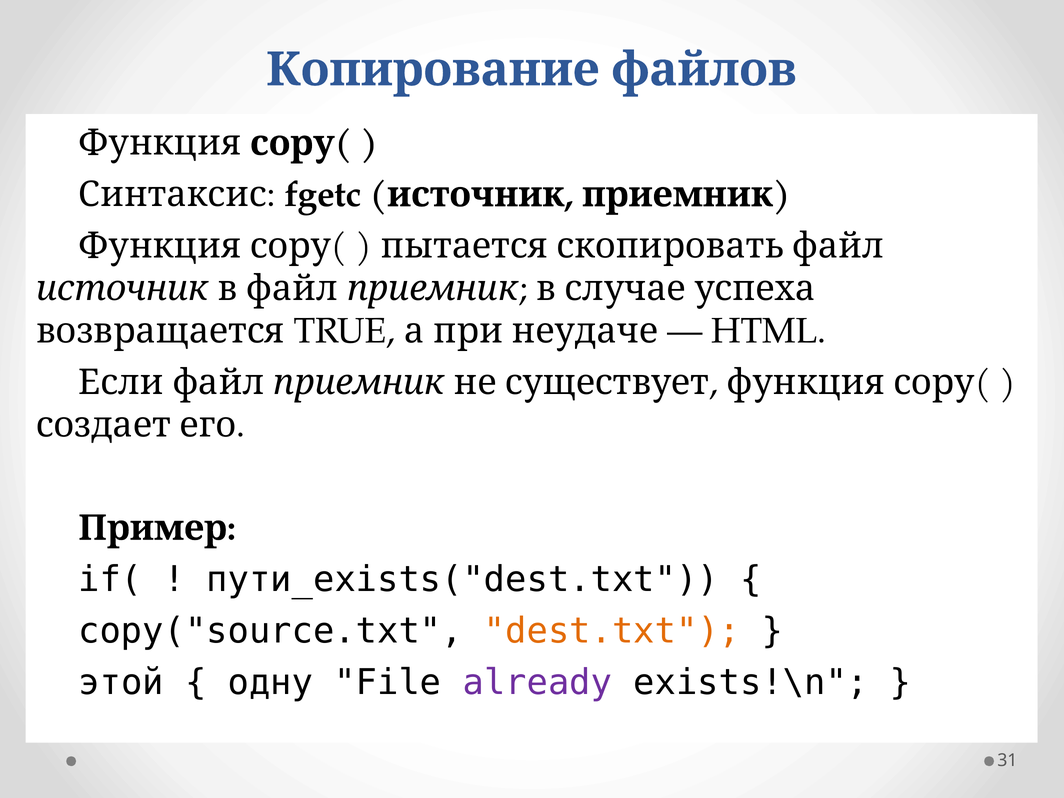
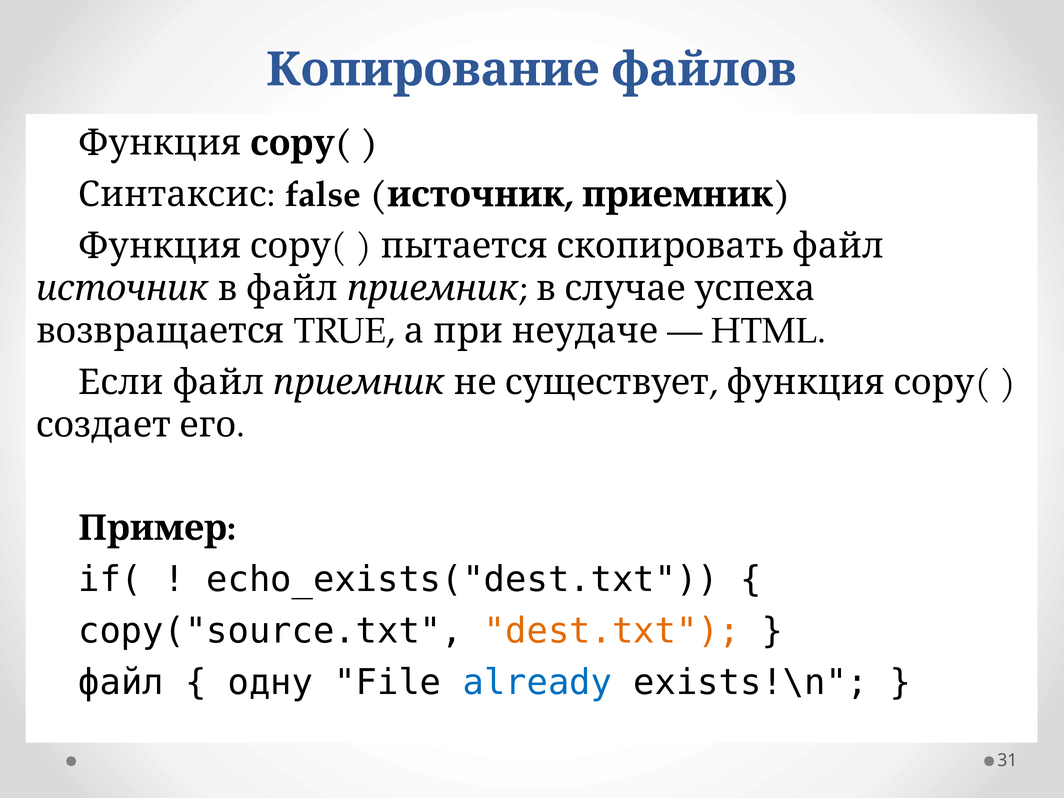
fgetc: fgetc -> false (323, 195)
пути_exists("dest.txt: пути_exists("dest.txt -> echo_exists("dest.txt (463, 580)
этой: этой -> файл (121, 682)
already colour: purple -> blue (537, 682)
